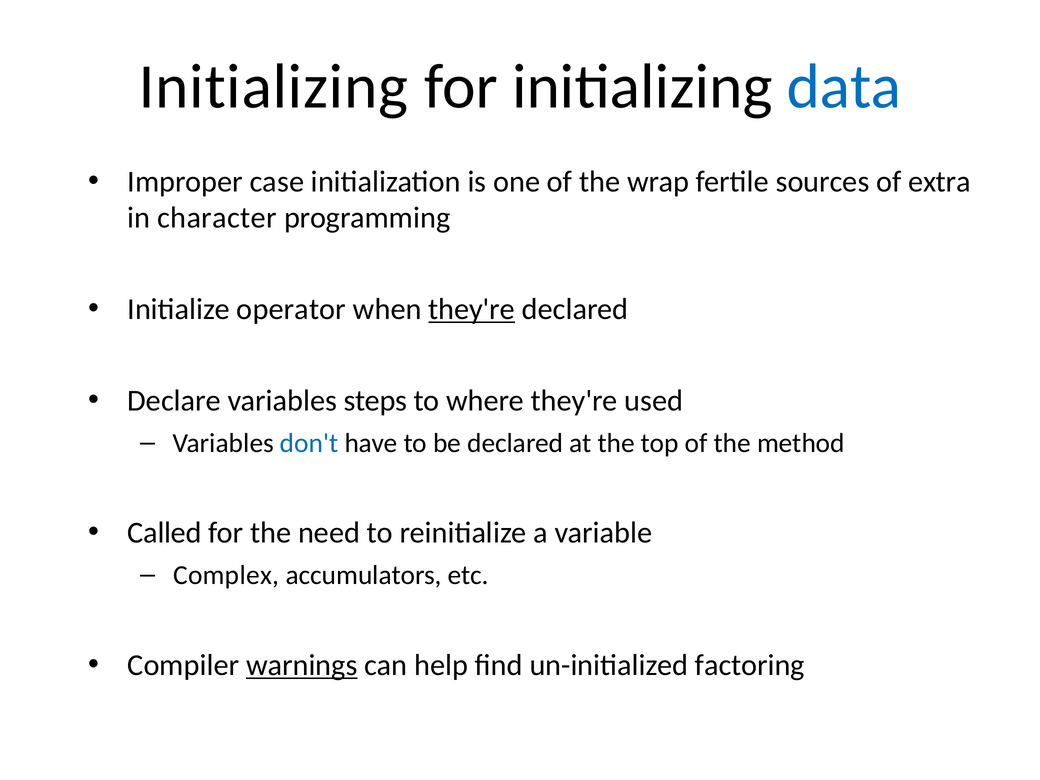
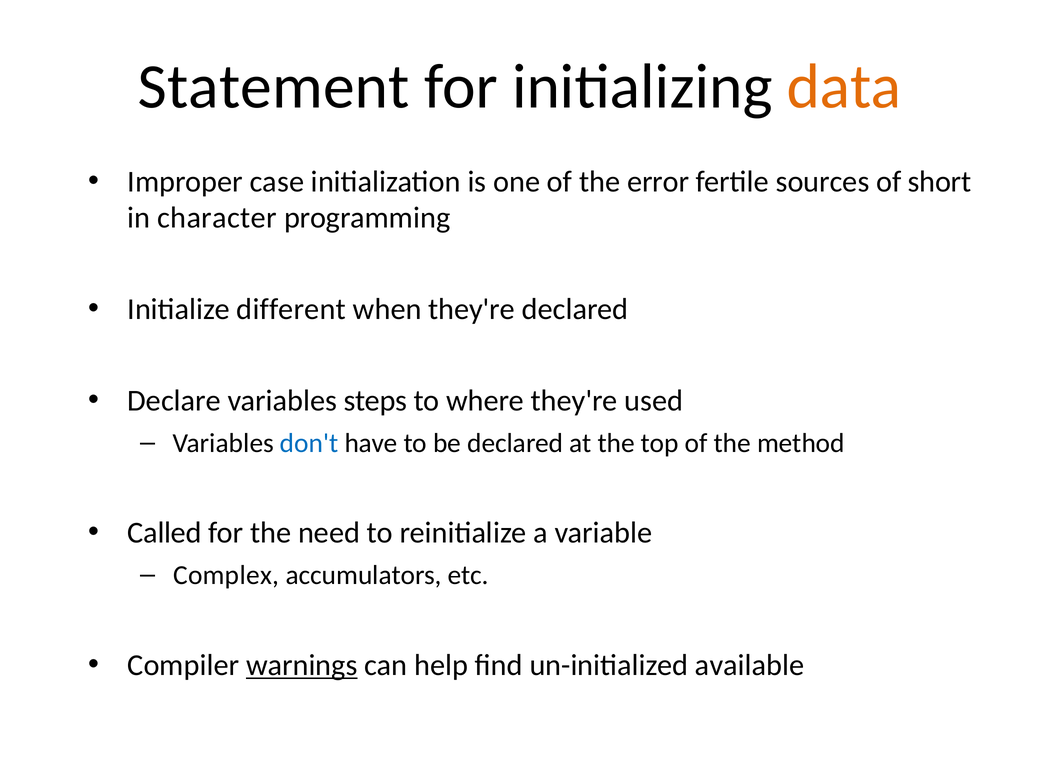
Initializing: Initializing -> Statement (274, 87)
data colour: blue -> orange (844, 87)
wrap: wrap -> error (658, 182)
extra: extra -> short (940, 182)
operator: operator -> different (291, 309)
they're underline: present -> none (472, 309)
factoring: factoring -> available (750, 665)
